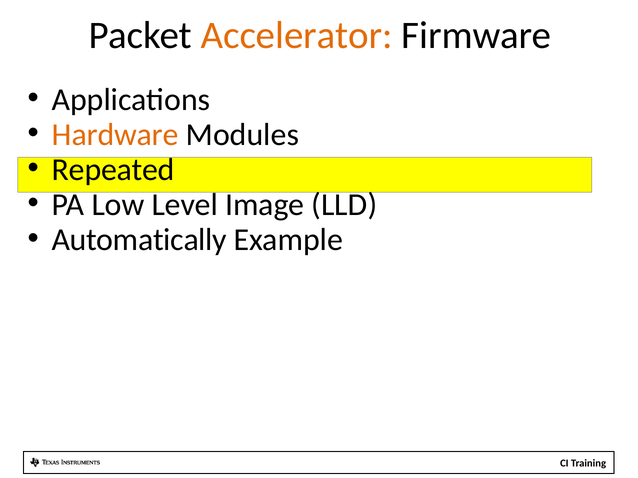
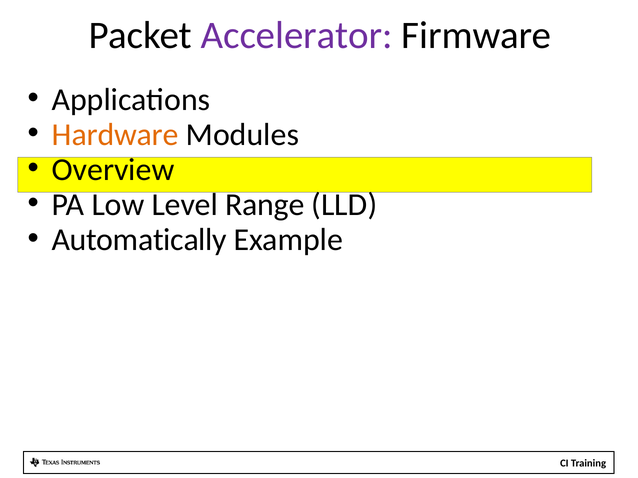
Accelerator colour: orange -> purple (297, 36)
Repeated: Repeated -> Overview (113, 170)
Image: Image -> Range (265, 205)
